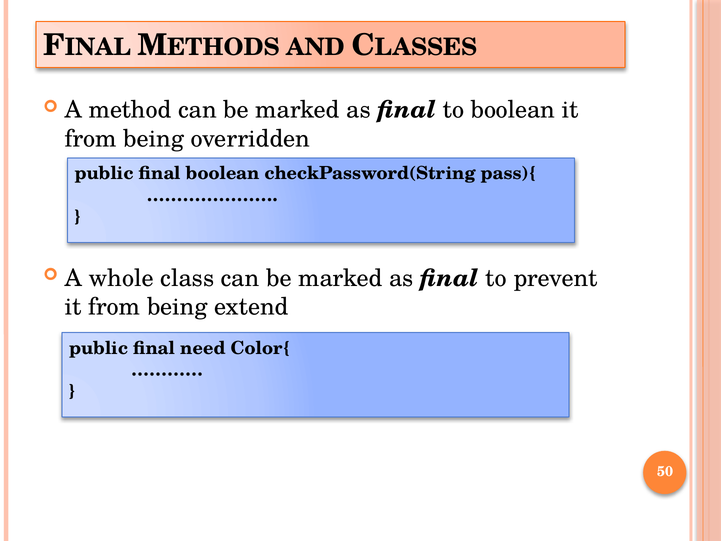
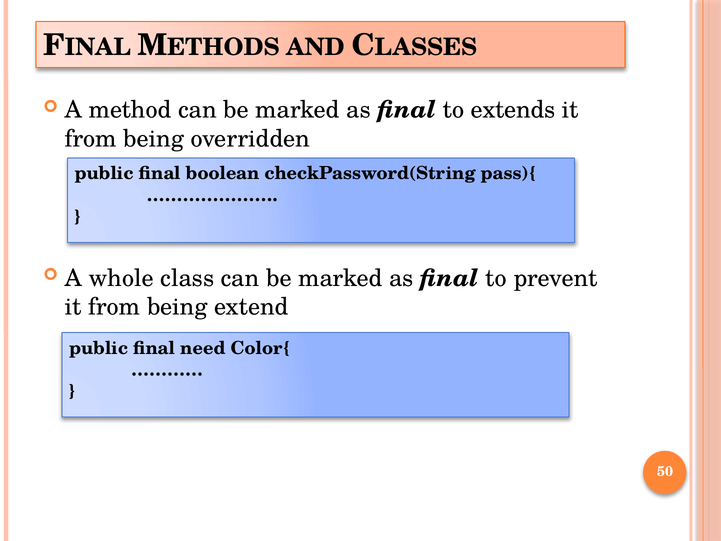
to boolean: boolean -> extends (513, 110)
